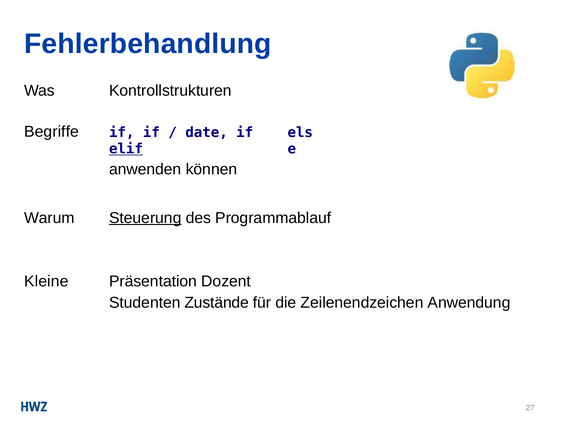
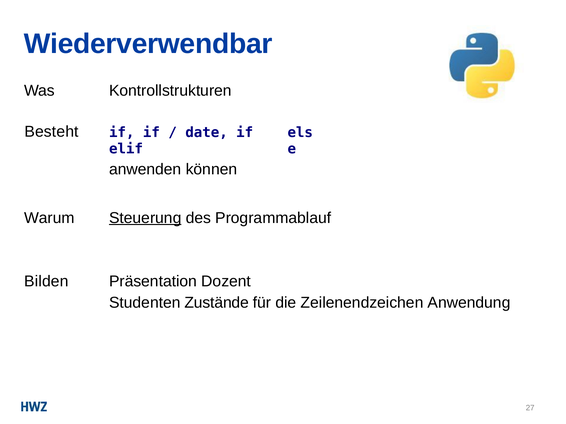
Fehlerbehandlung: Fehlerbehandlung -> Wiederverwendbar (148, 44)
Begriffe: Begriffe -> Besteht (52, 132)
elif underline: present -> none (126, 149)
Kleine: Kleine -> Bilden (46, 282)
